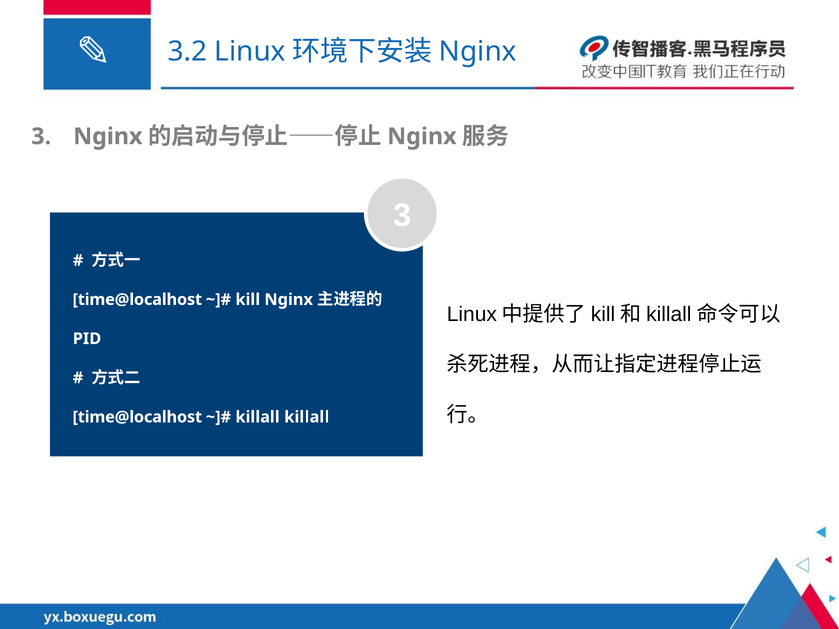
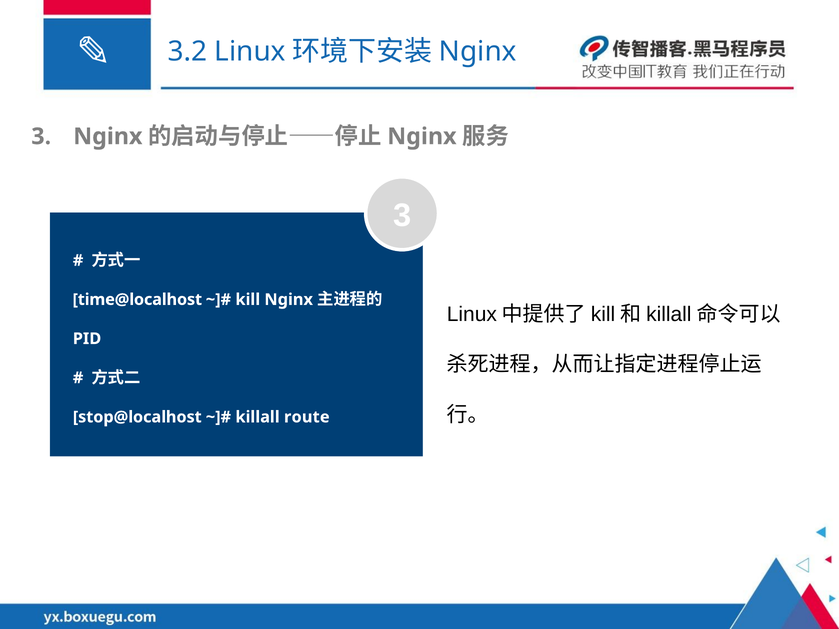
time@localhost: time@localhost -> stop@localhost (137, 417)
killall killall: killall -> route (307, 417)
